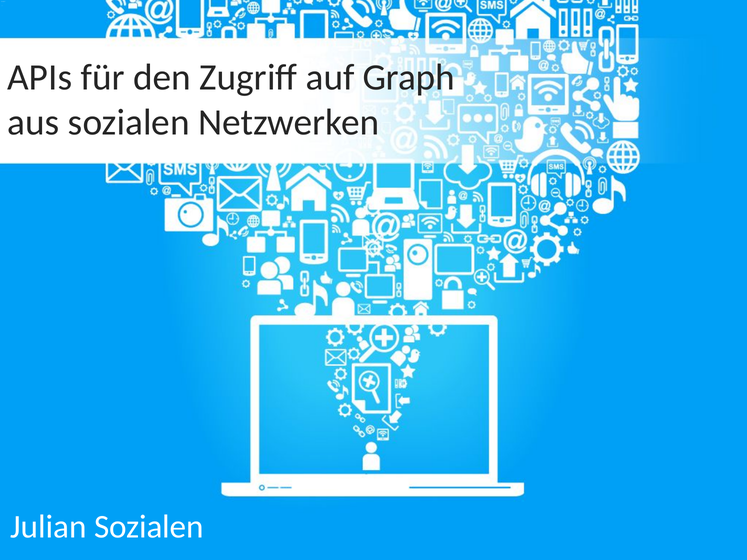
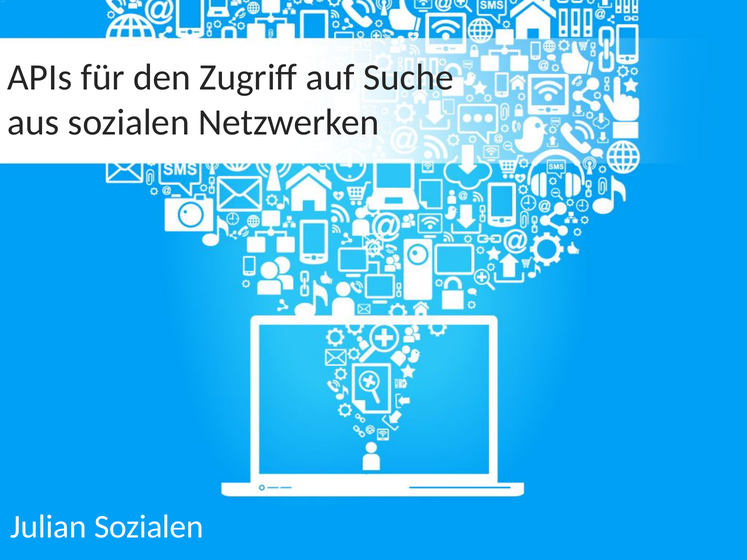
Graph: Graph -> Suche (408, 77)
